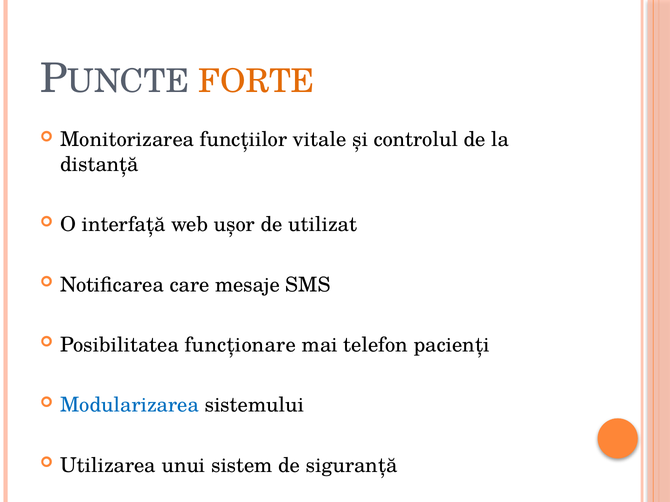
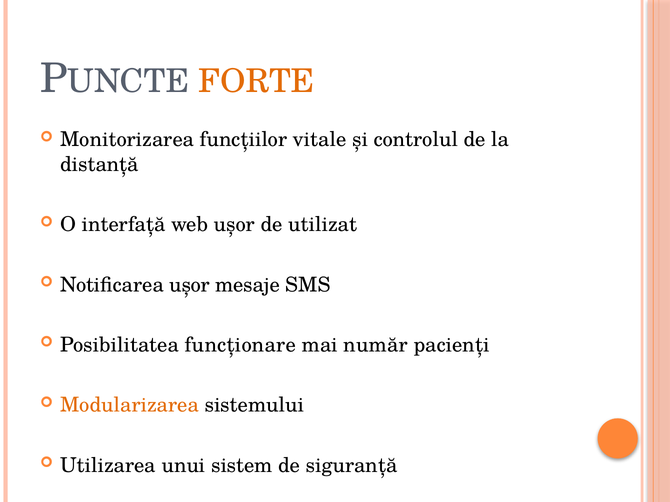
Notificarea care: care -> uşor (190, 285)
telefon: telefon -> număr (376, 345)
Modularizarea colour: blue -> orange (130, 406)
